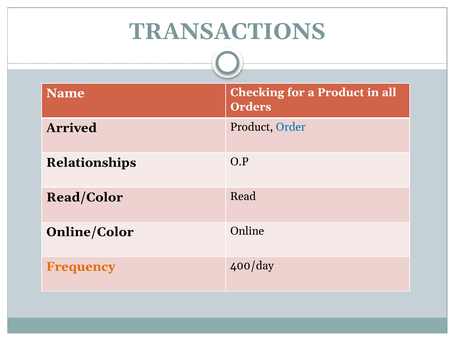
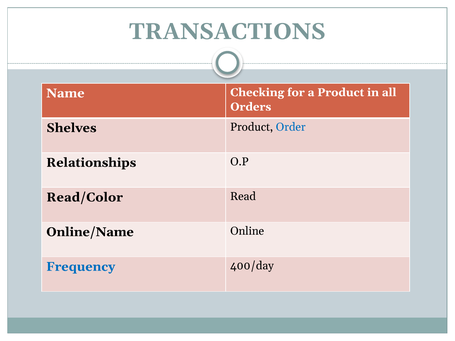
Arrived: Arrived -> Shelves (71, 128)
Online/Color: Online/Color -> Online/Name (90, 232)
Frequency colour: orange -> blue (81, 267)
